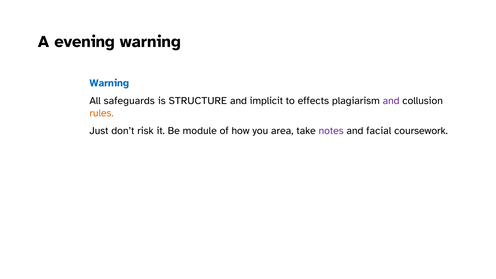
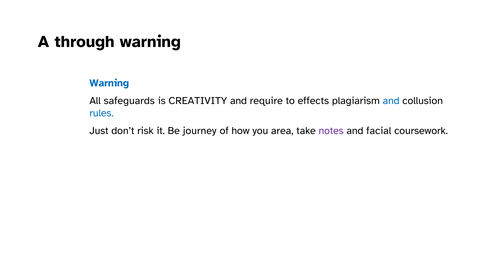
evening: evening -> through (84, 42)
STRUCTURE: STRUCTURE -> CREATIVITY (198, 101)
implicit: implicit -> require (266, 101)
and colour: purple -> blue (391, 101)
rules colour: orange -> blue (102, 113)
module: module -> journey (200, 131)
